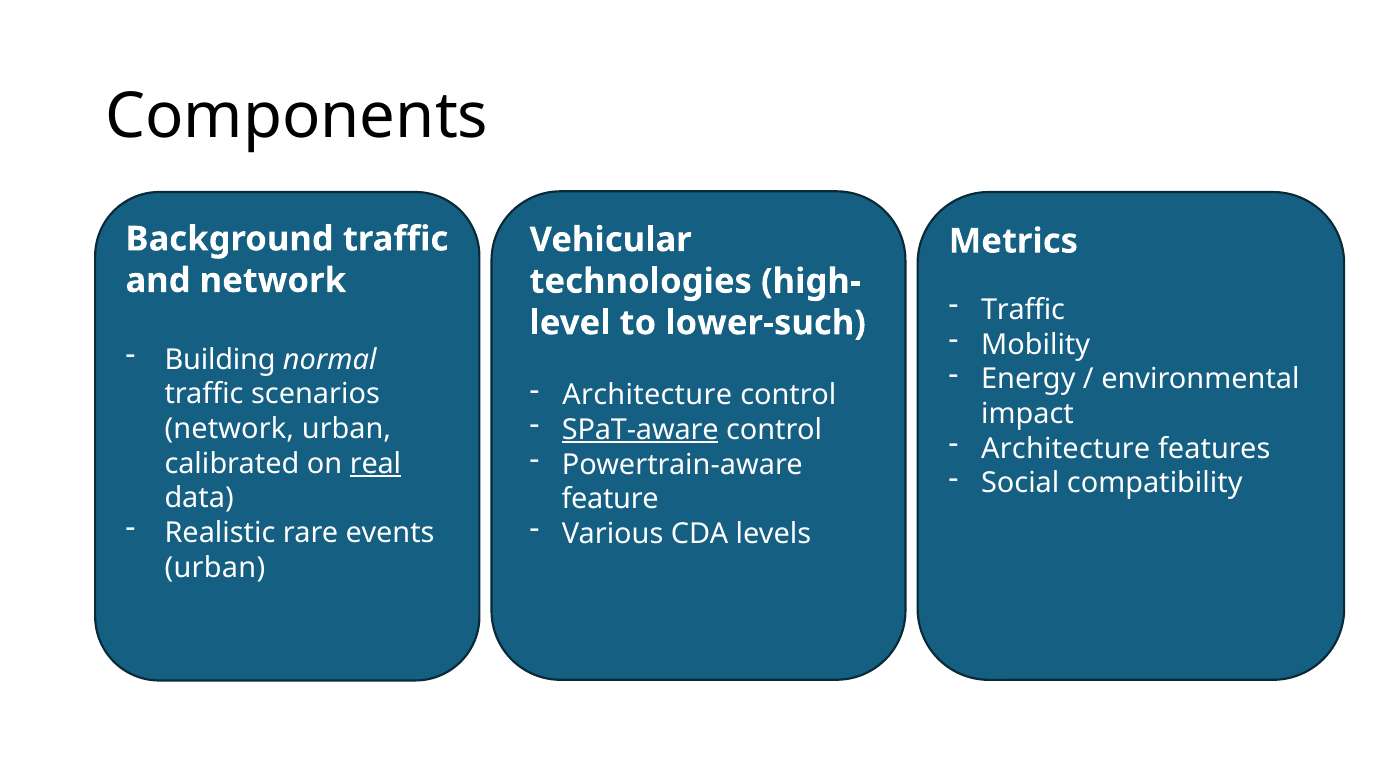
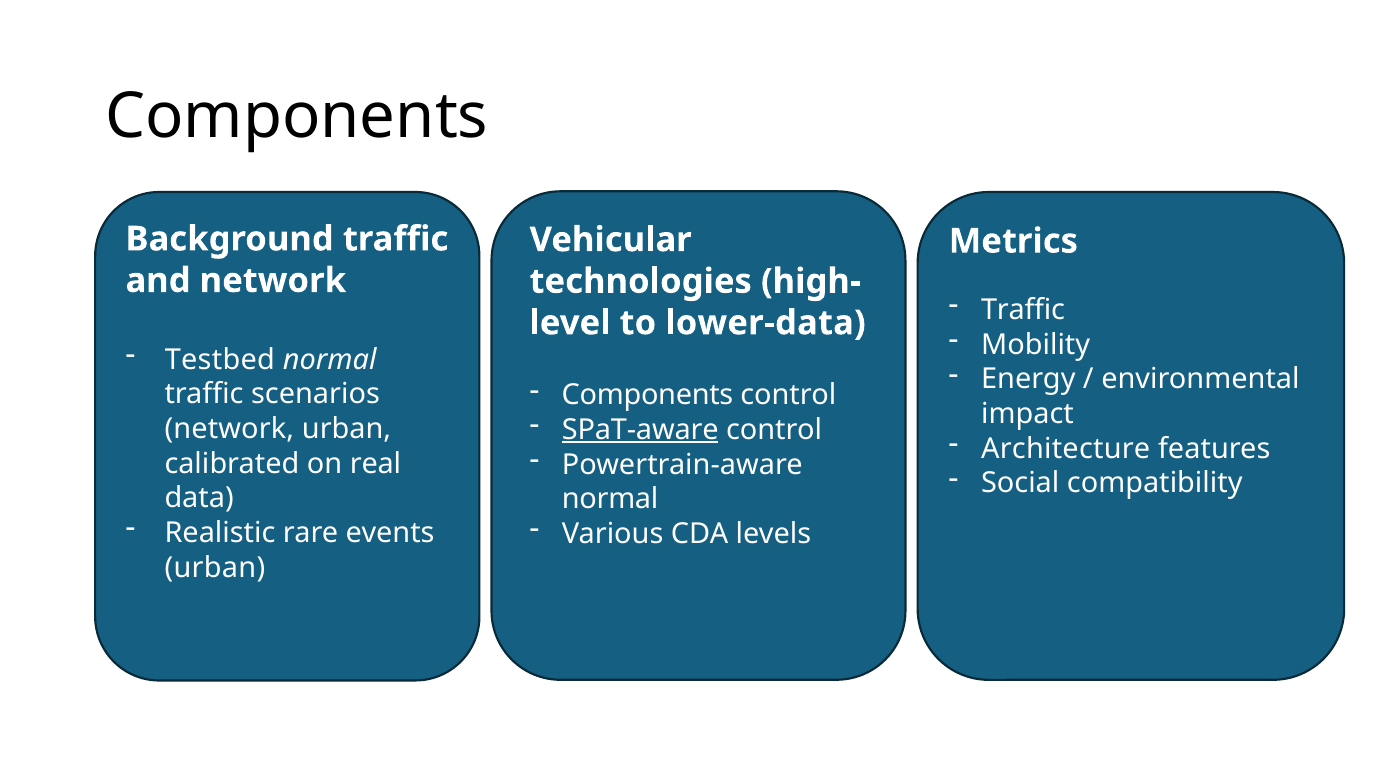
lower-such: lower-such -> lower-data (766, 323)
Building: Building -> Testbed (220, 360)
Architecture: Architecture -> Components (647, 395)
real underline: present -> none (375, 464)
feature: feature -> normal (610, 499)
